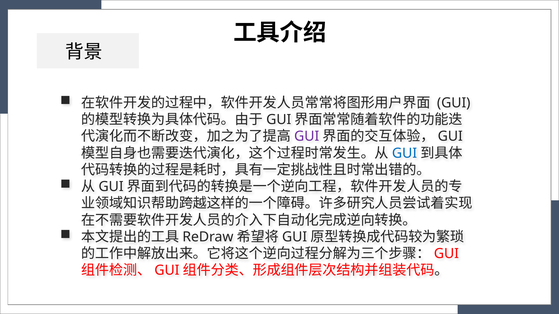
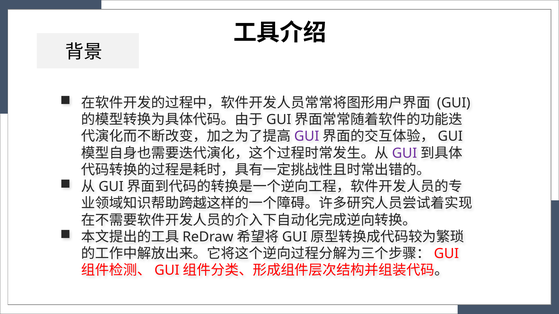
GUI colour: blue -> purple (405, 153)
